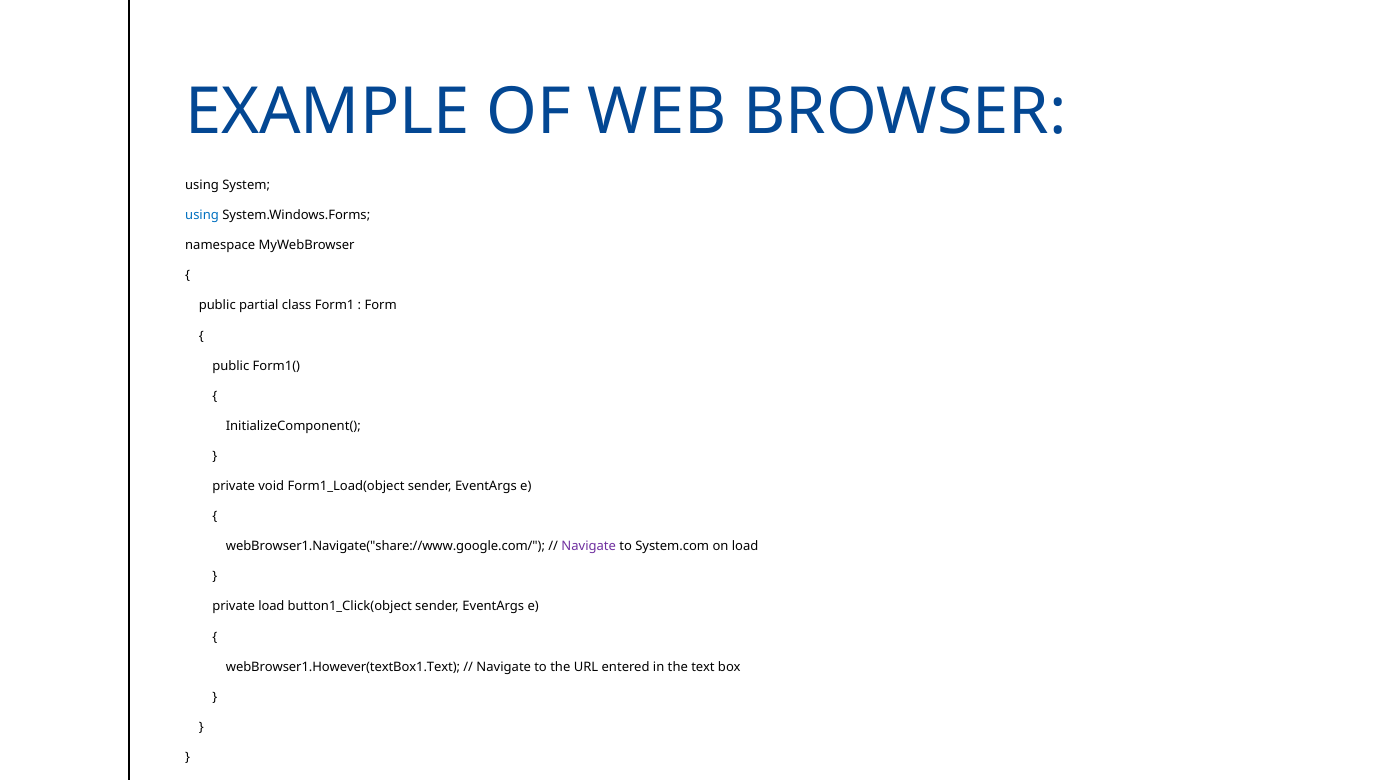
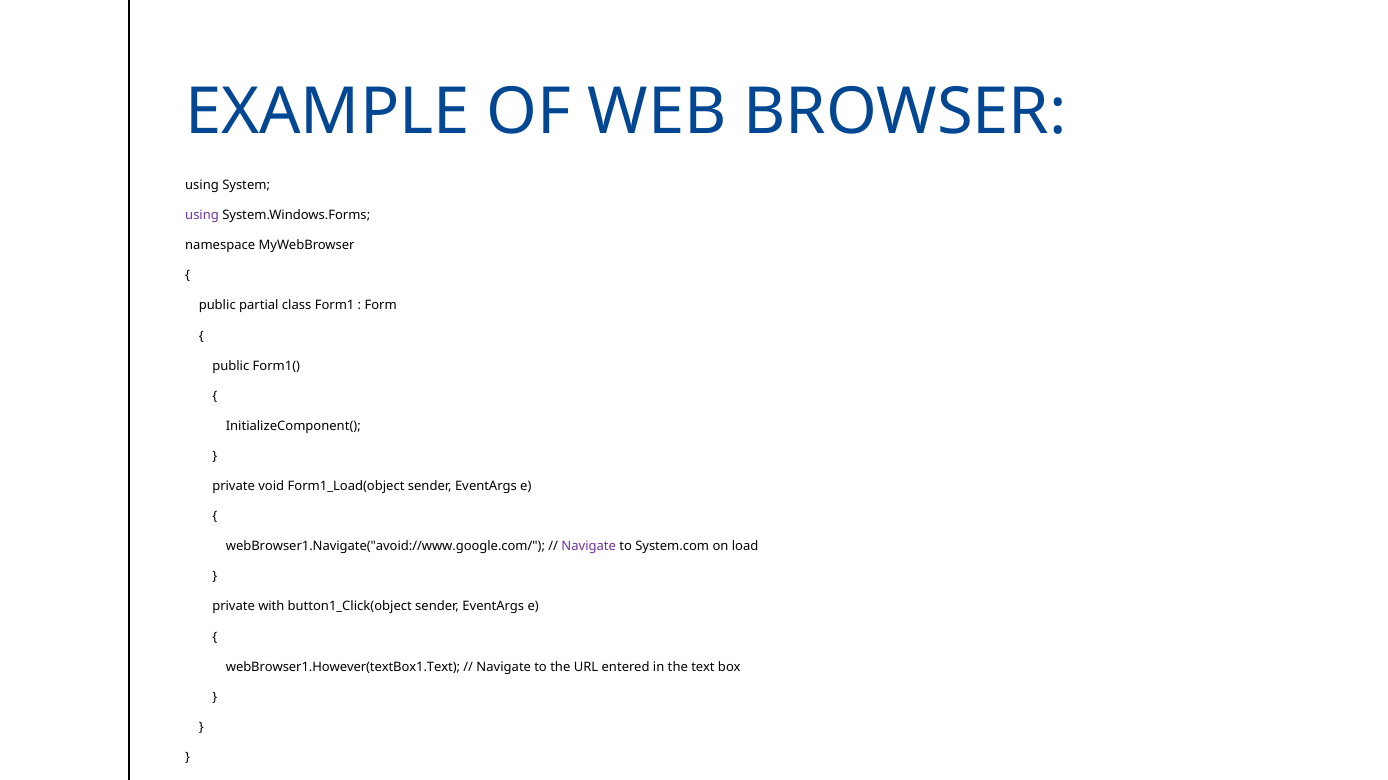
using colour: blue -> purple (202, 216)
webBrowser1.Navigate("share://www.google.com/: webBrowser1.Navigate("share://www.google.com/ -> webBrowser1.Navigate("avoid://www.google.com/ (385, 547)
private load: load -> with (271, 607)
